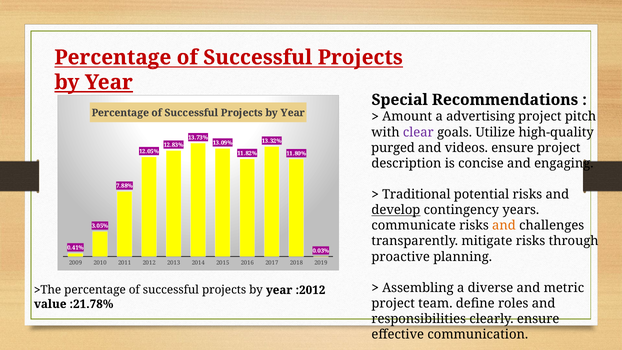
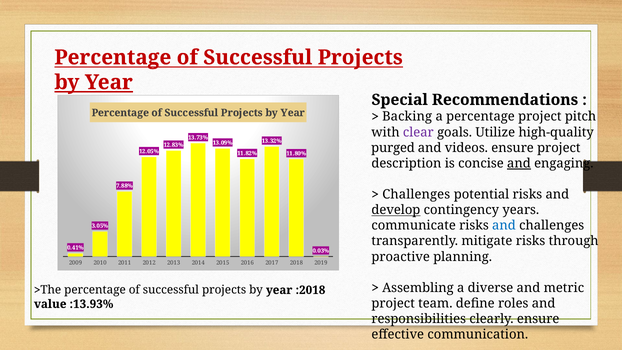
Amount: Amount -> Backing (407, 117)
a advertising: advertising -> percentage (480, 117)
and underline: none -> present (519, 163)
Traditional: Traditional -> Challenges (416, 194)
and colour: orange -> blue (504, 226)
:2012: :2012 -> :2018 (310, 290)
:21.78%: :21.78% -> :13.93% (91, 304)
